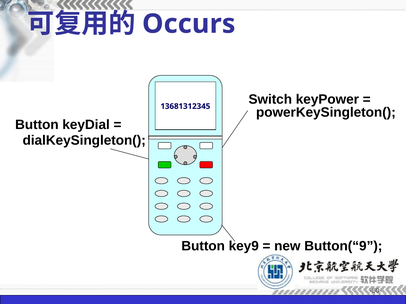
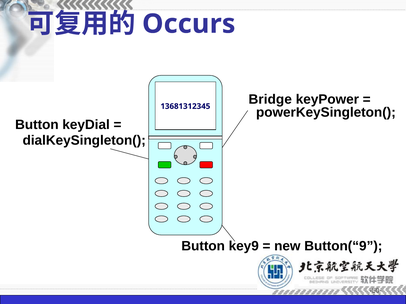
Switch: Switch -> Bridge (270, 99)
